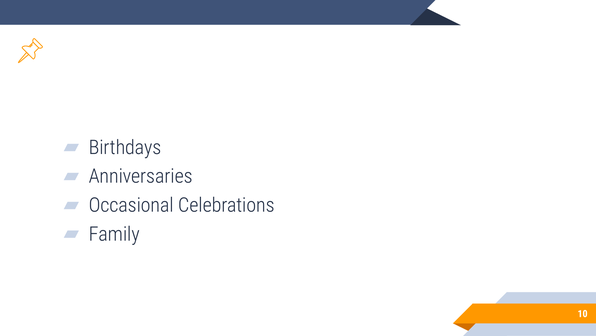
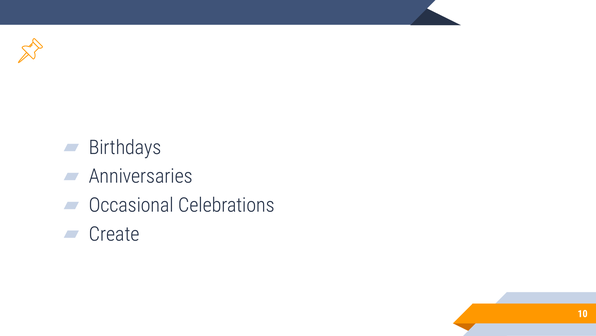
Family: Family -> Create (114, 234)
